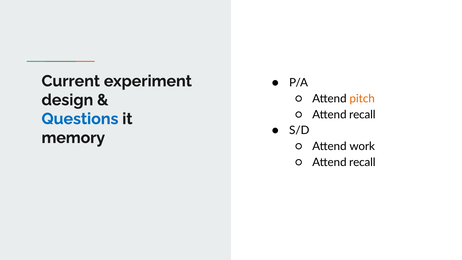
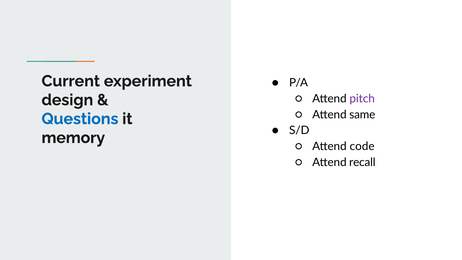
pitch colour: orange -> purple (362, 99)
recall: recall -> same (362, 114)
work: work -> code (362, 146)
